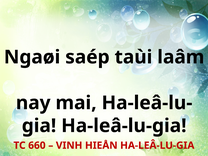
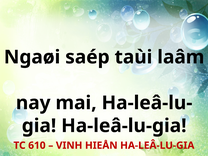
660: 660 -> 610 (37, 145)
